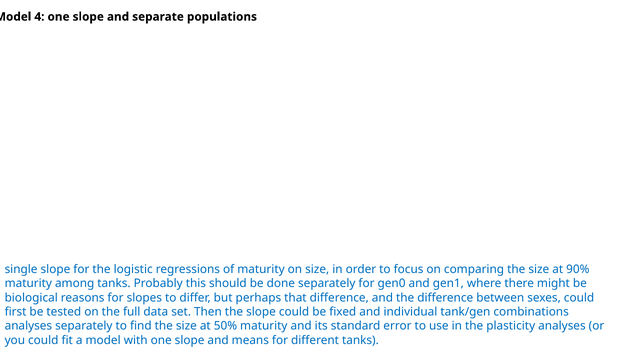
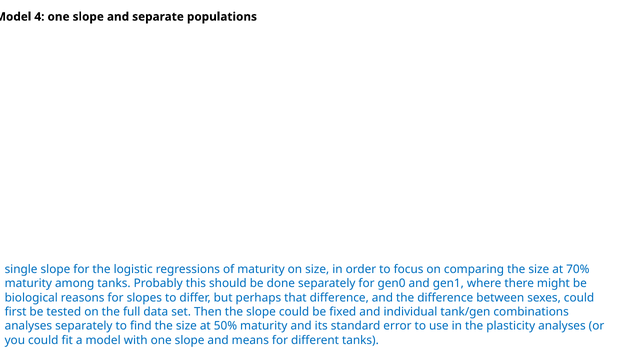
90%: 90% -> 70% (578, 269)
